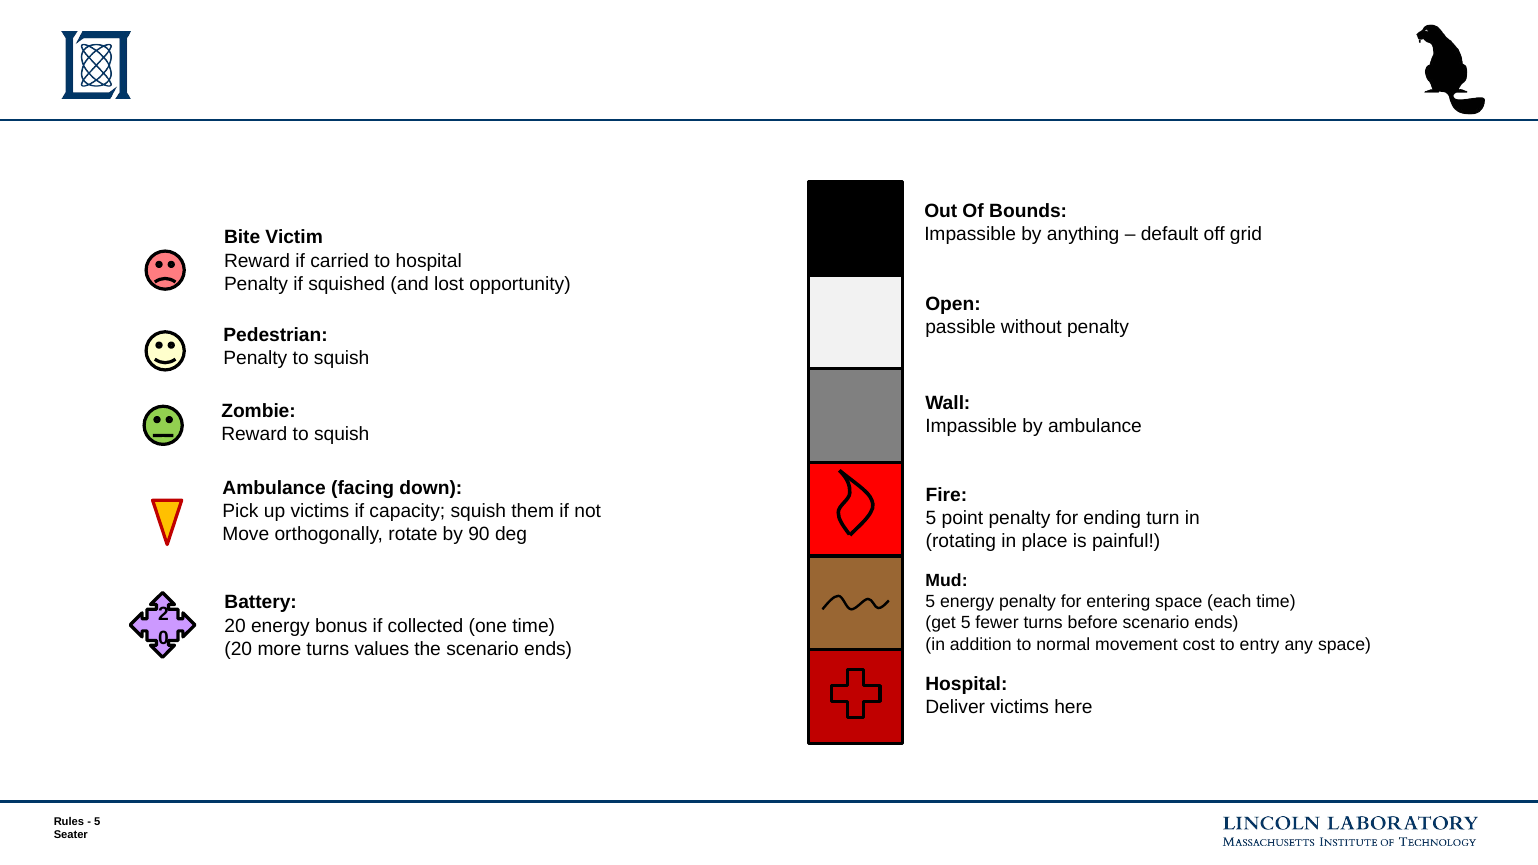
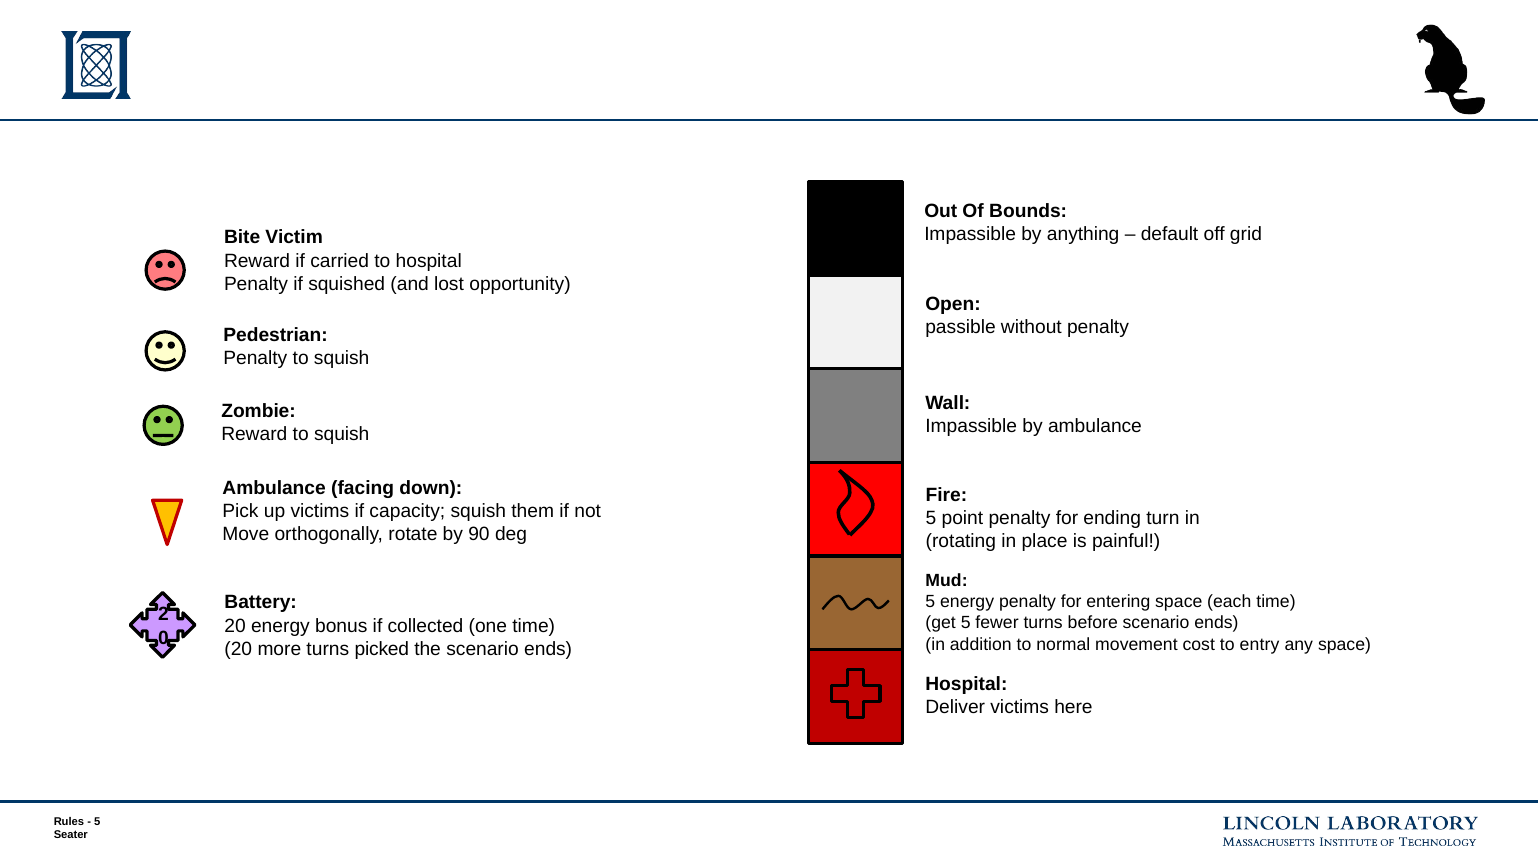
values: values -> picked (382, 649)
